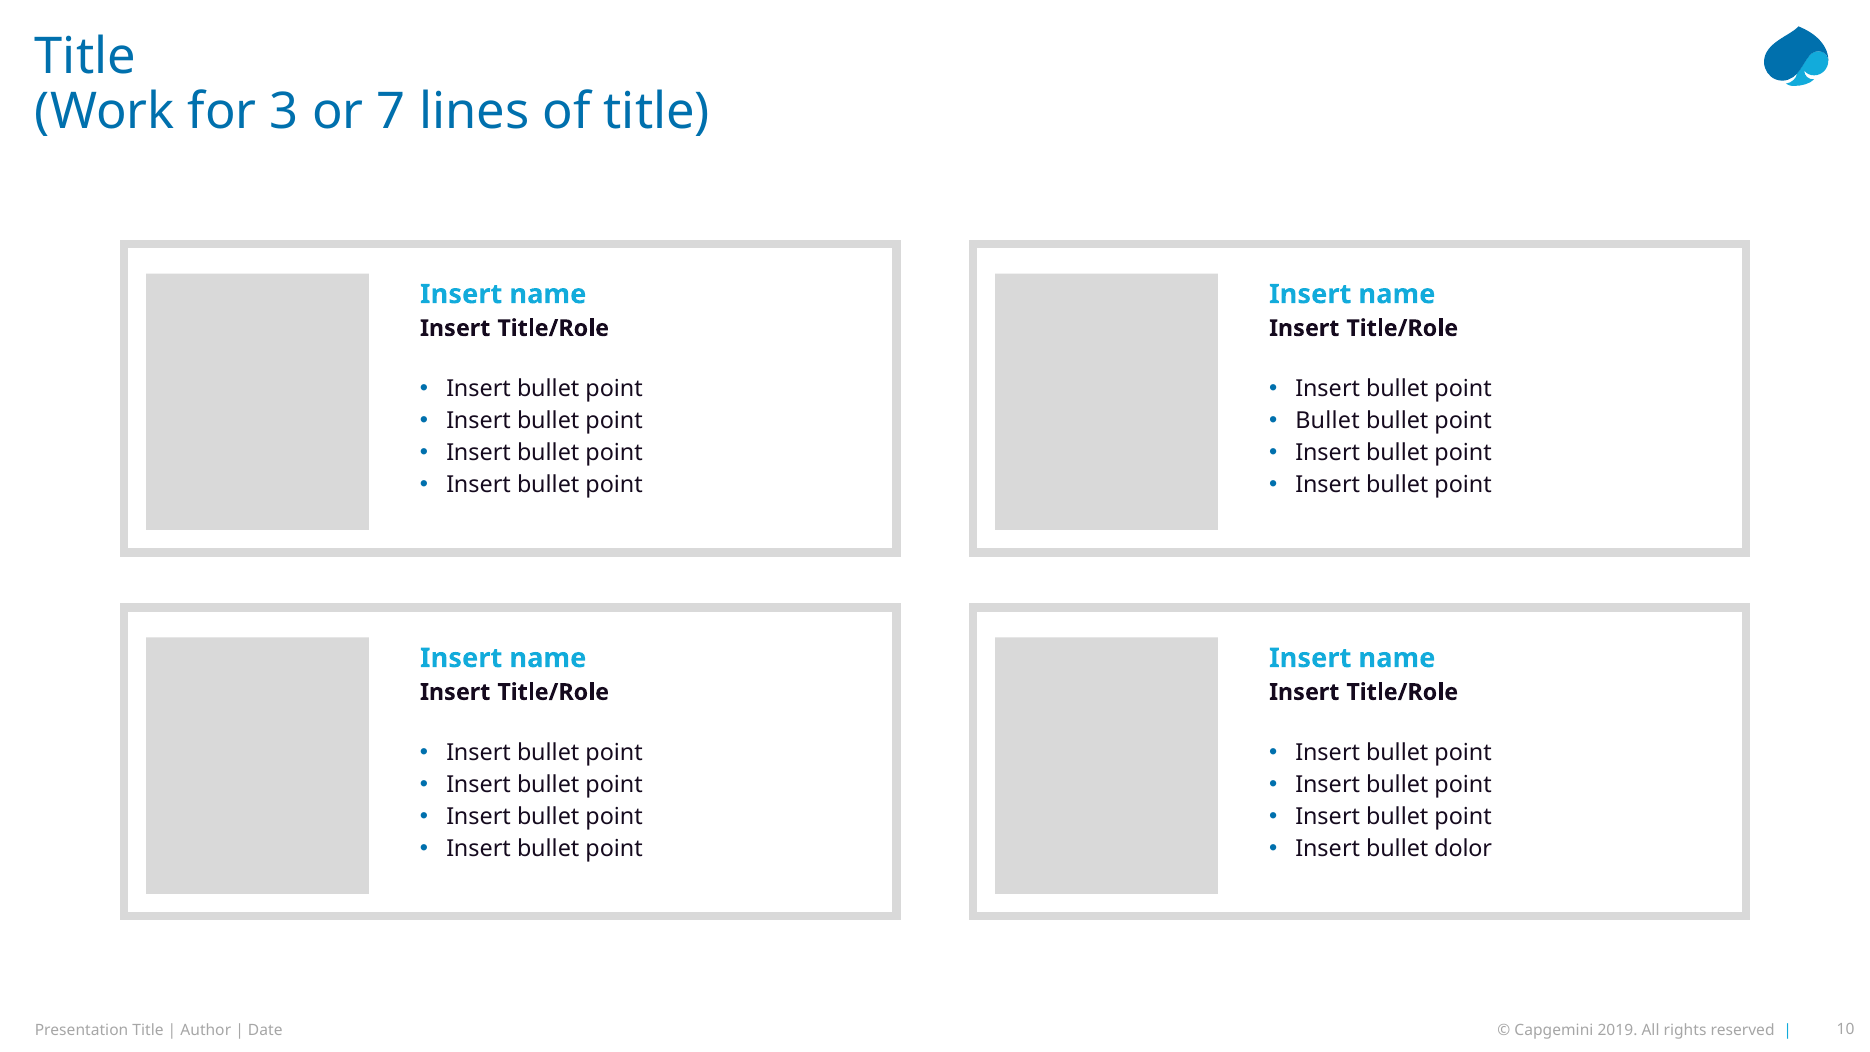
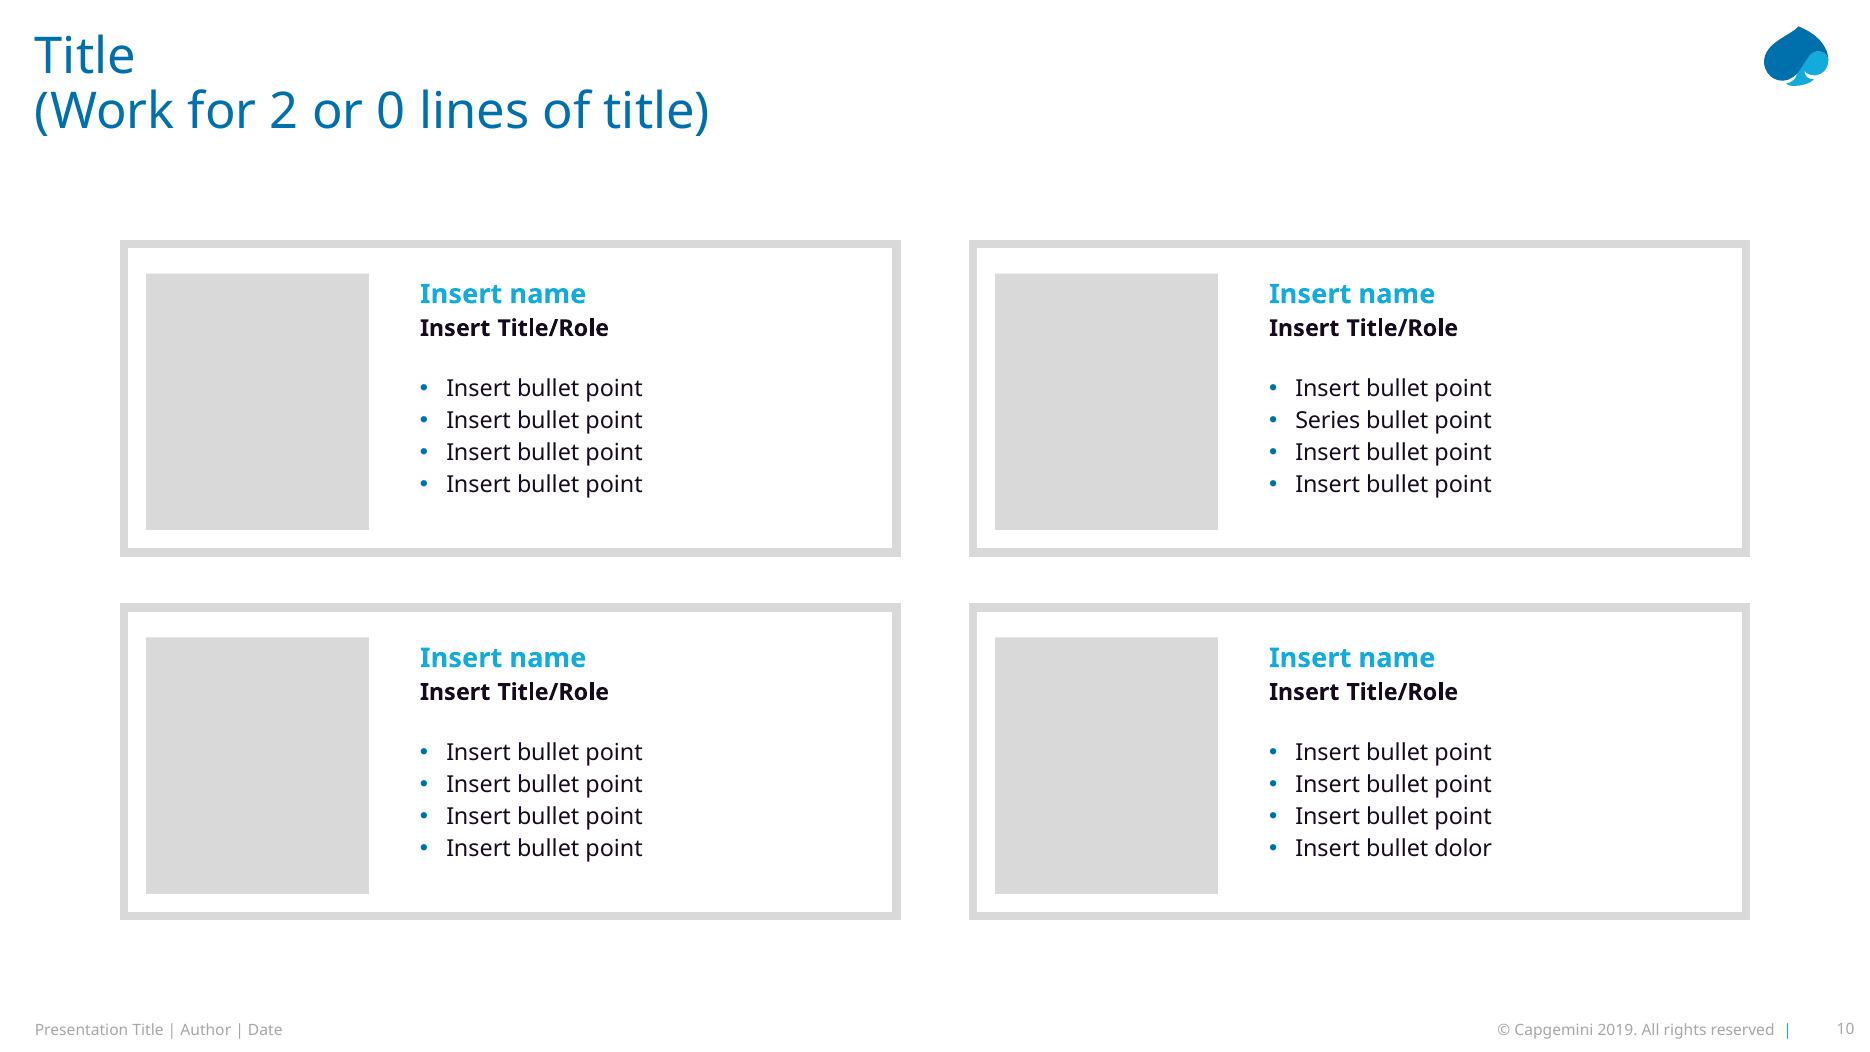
3: 3 -> 2 (284, 112)
7: 7 -> 0 (391, 112)
Bullet: Bullet -> Series (1328, 421)
